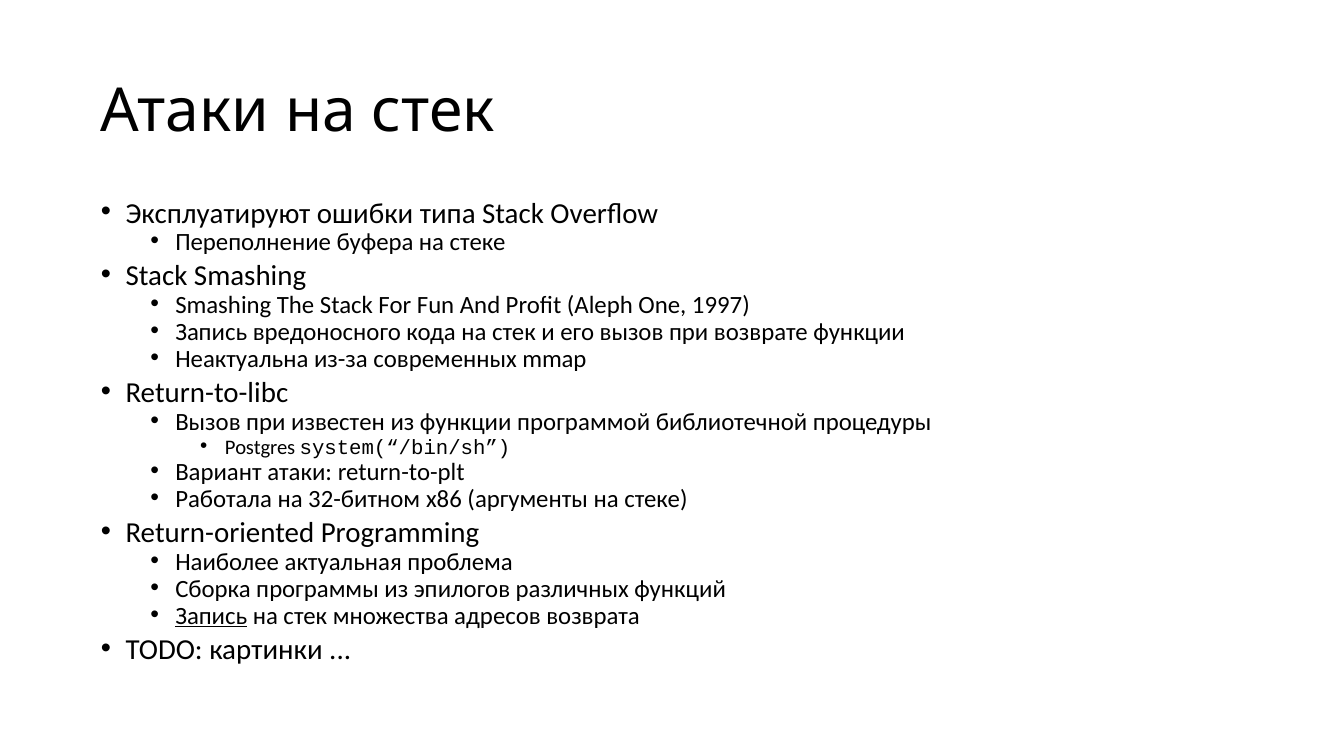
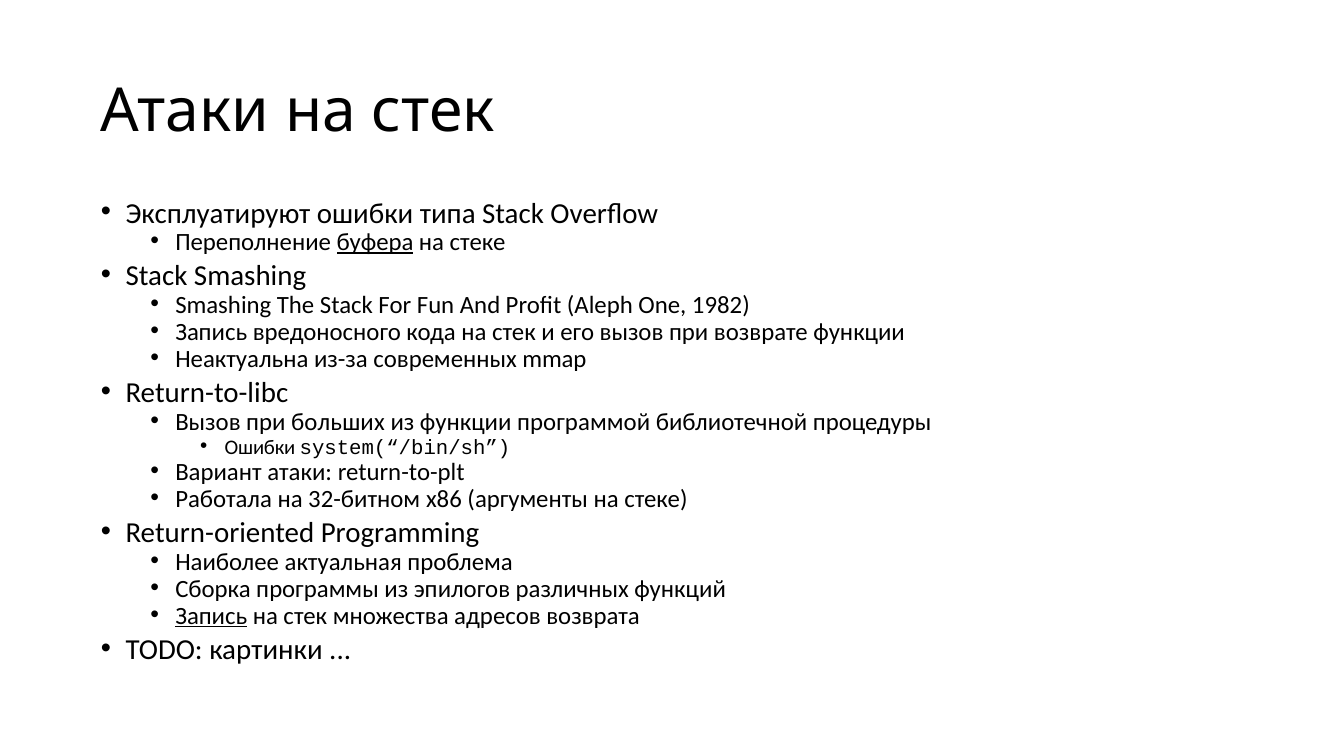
буфера underline: none -> present (375, 242)
1997: 1997 -> 1982 (721, 305)
известен: известен -> больших (338, 422)
Postgres: Postgres -> Ошибки (260, 448)
